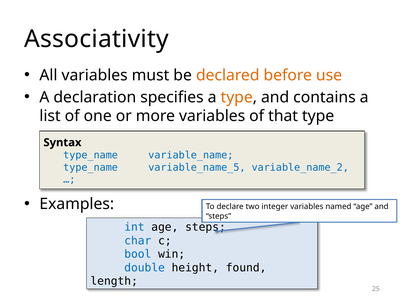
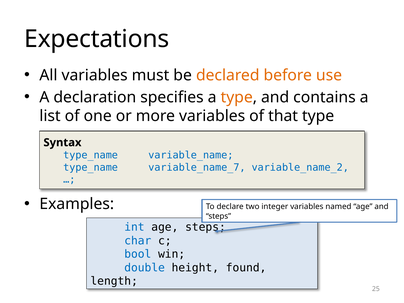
Associativity: Associativity -> Expectations (97, 39)
variable_name_5: variable_name_5 -> variable_name_7 (197, 167)
